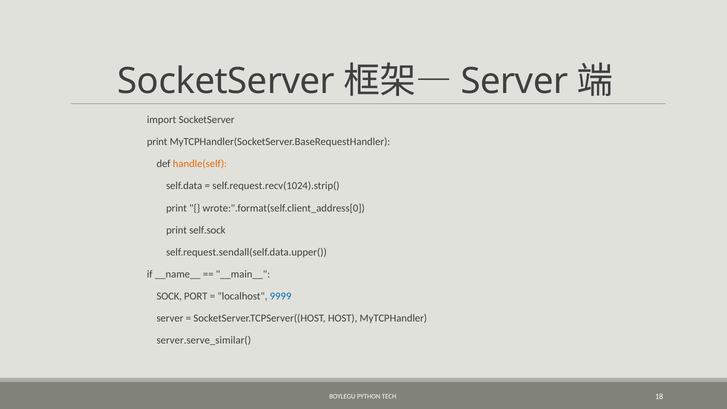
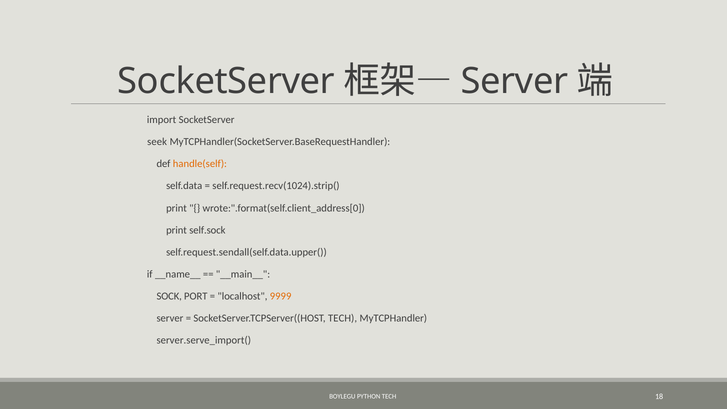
print: print -> seek (157, 142)
9999 colour: blue -> orange (281, 296)
SocketServer.TCPServer((HOST HOST: HOST -> TECH (343, 318)
server.serve_similar(: server.serve_similar( -> server.serve_import( (204, 340)
